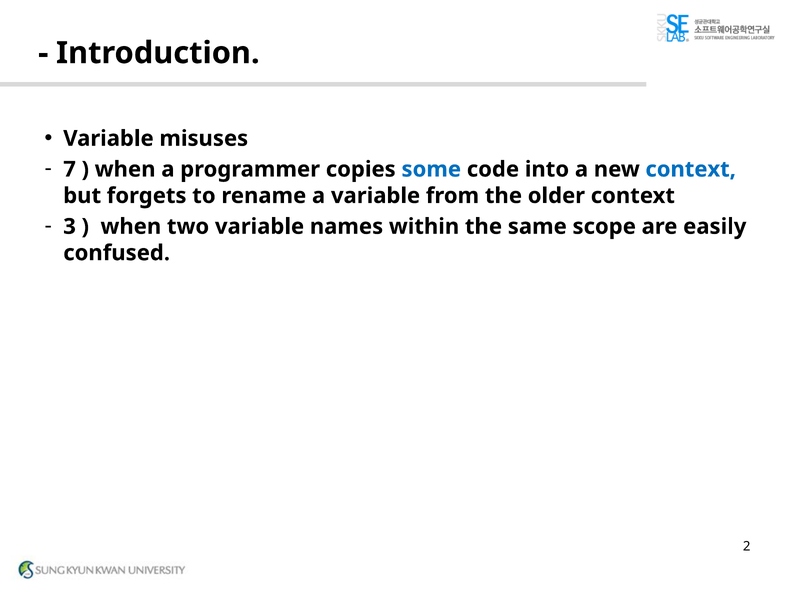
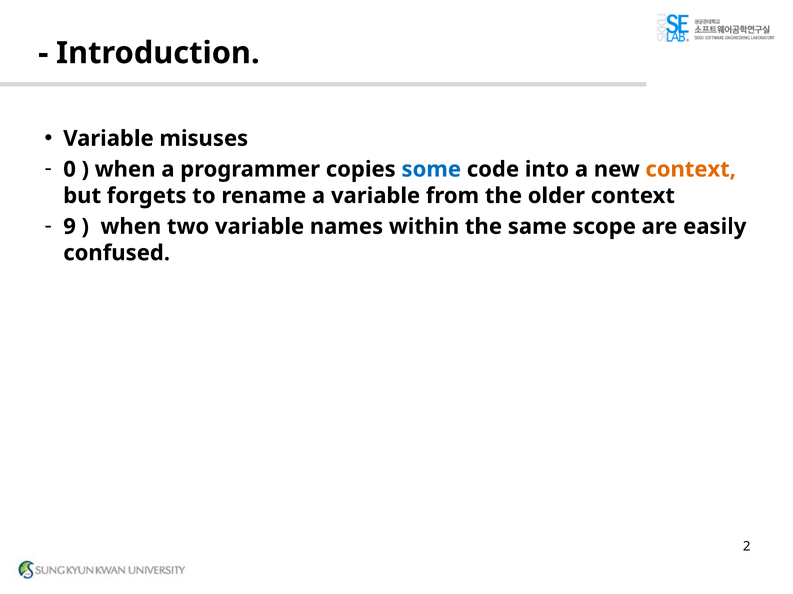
7: 7 -> 0 (70, 170)
context colour: blue -> orange (691, 170)
3: 3 -> 9 (70, 227)
